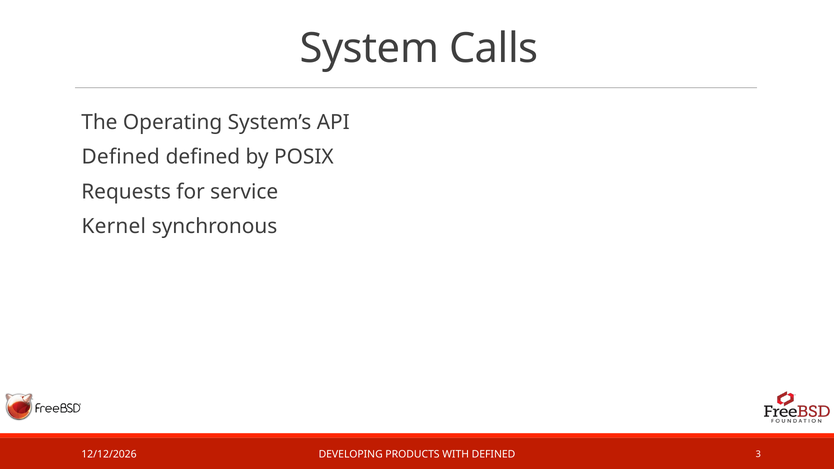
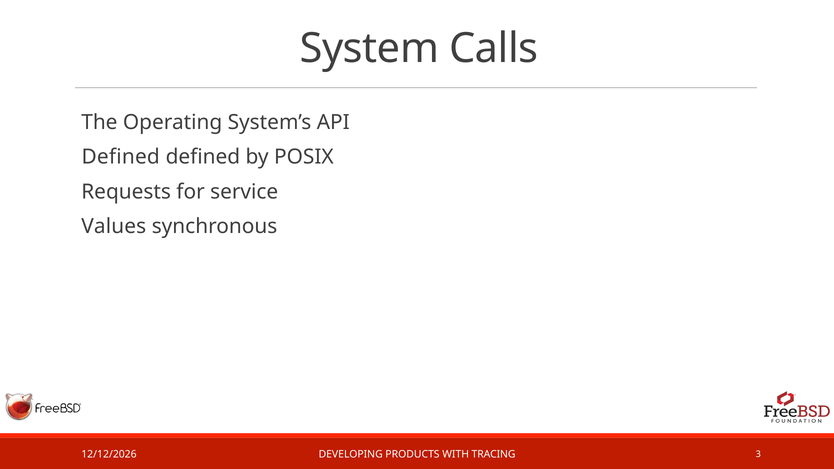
Kernel: Kernel -> Values (114, 226)
WITH DEFINED: DEFINED -> TRACING (494, 454)
